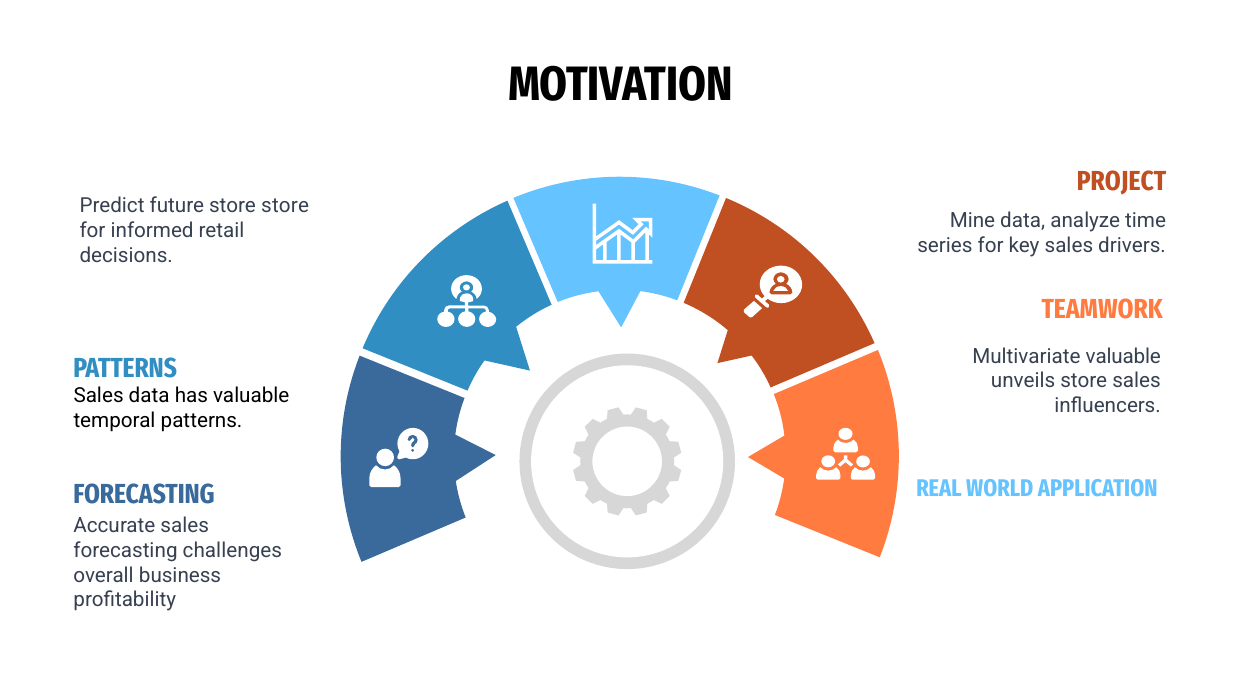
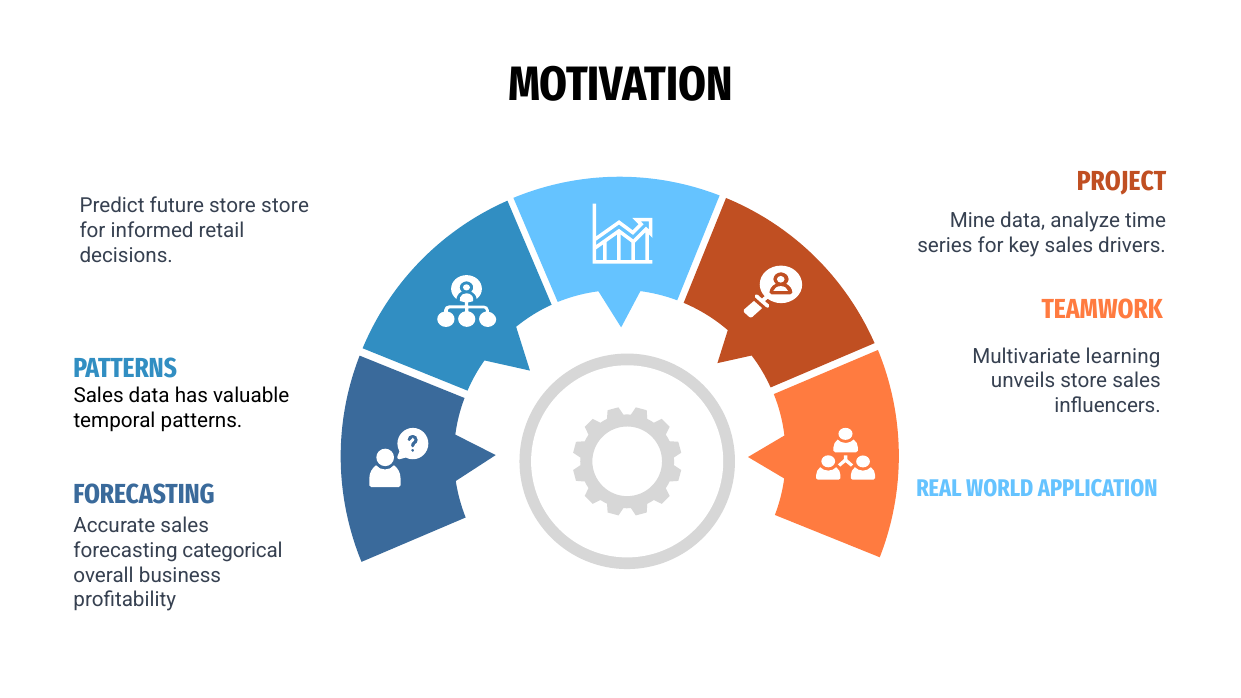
Multivariate valuable: valuable -> learning (1123, 356)
challenges: challenges -> categorical (233, 551)
